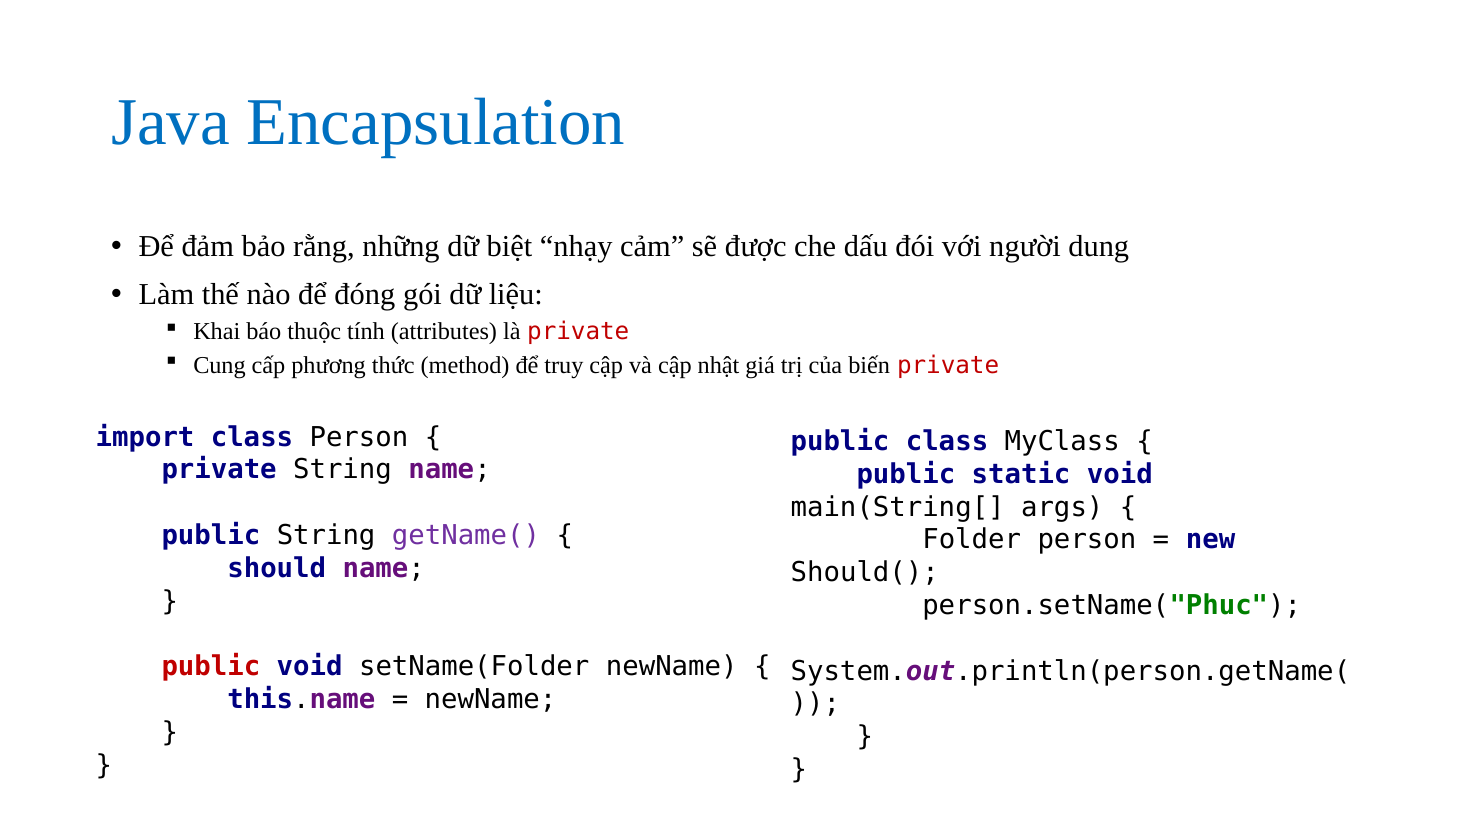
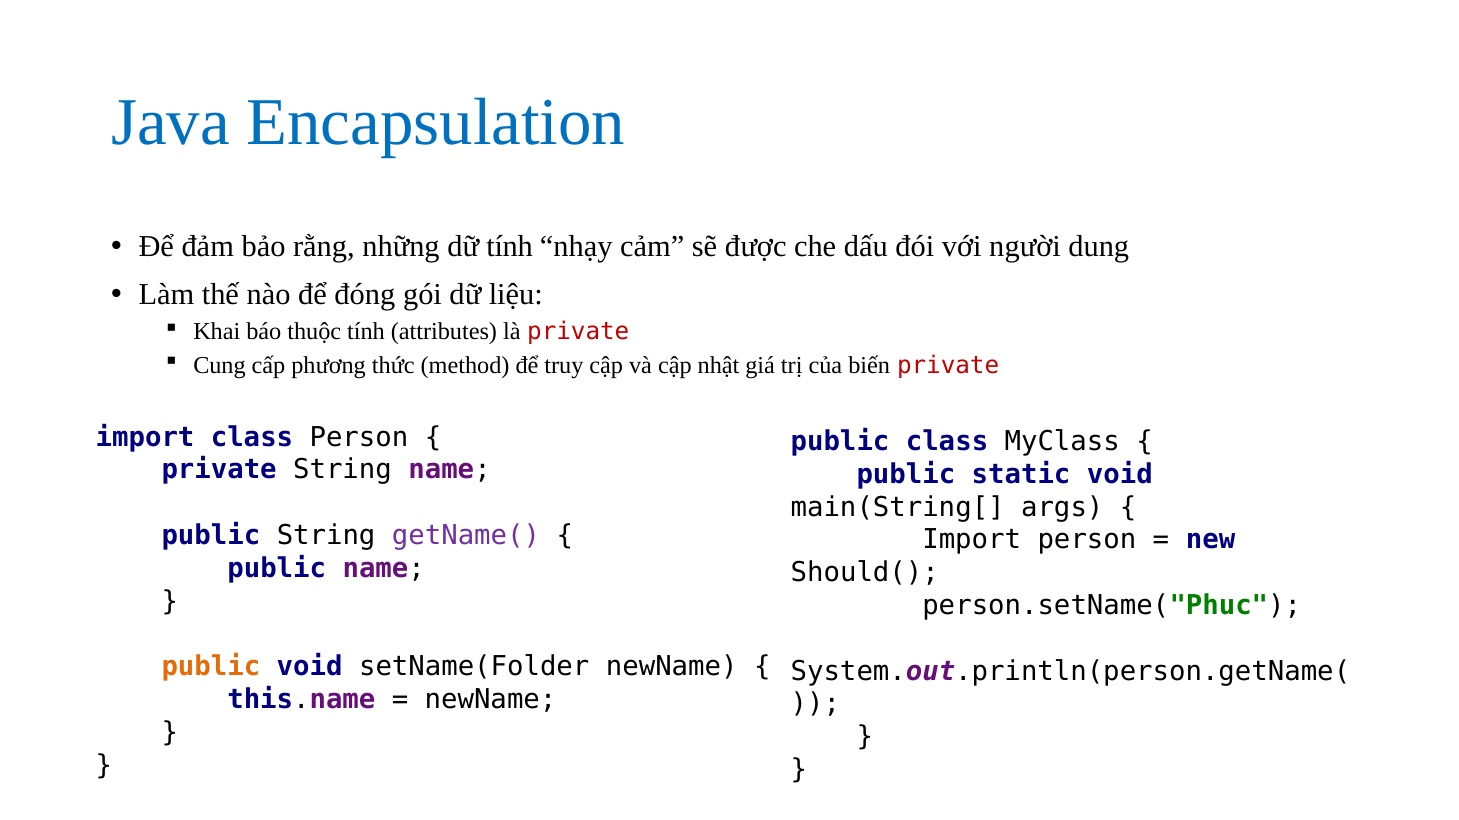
dữ biệt: biệt -> tính (510, 247)
Folder: Folder -> Import (972, 540)
should: should -> public (277, 569)
public colour: red -> orange (211, 667)
